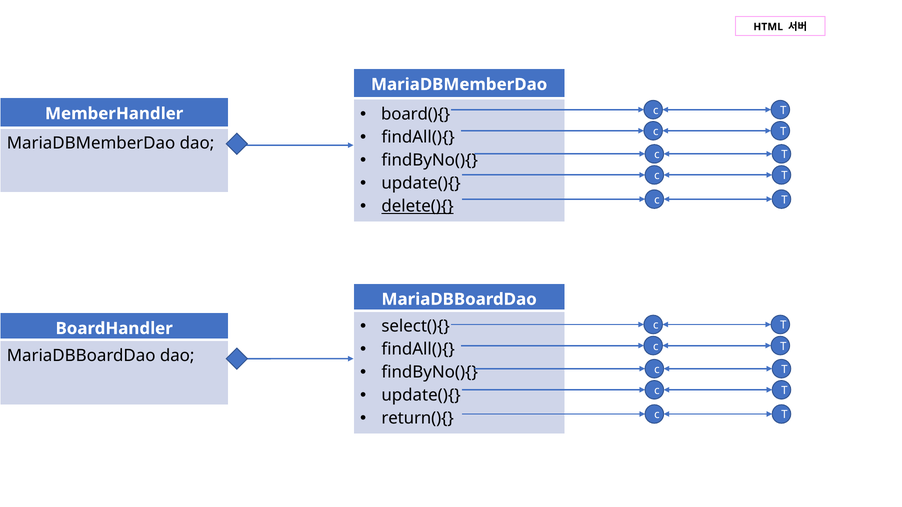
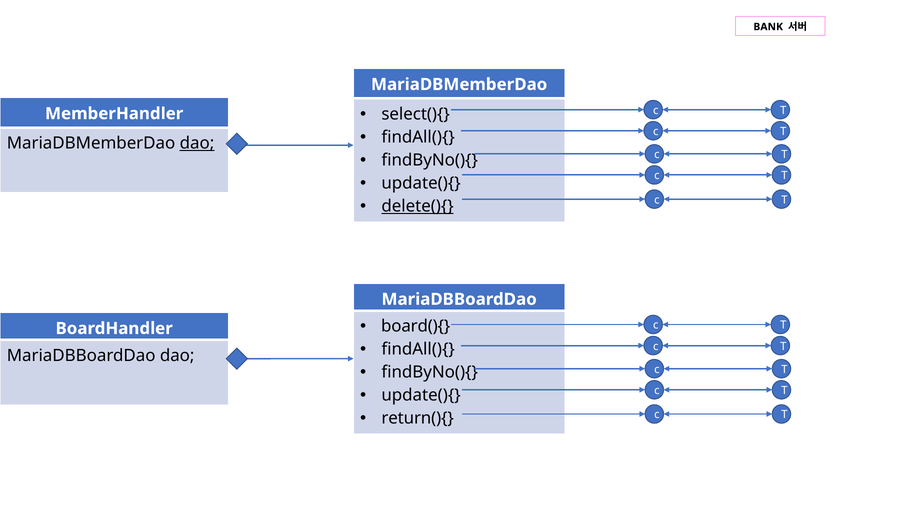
HTML: HTML -> BANK (768, 27)
board(){: board(){ -> select(){ (416, 114)
dao underline: none -> present (197, 144)
select(){: select(){ -> board(){ (416, 327)
